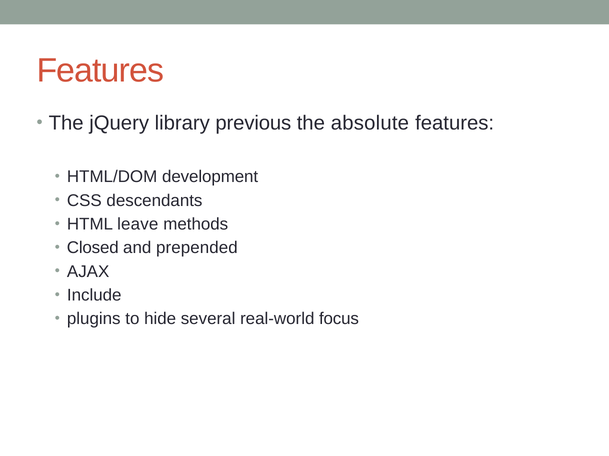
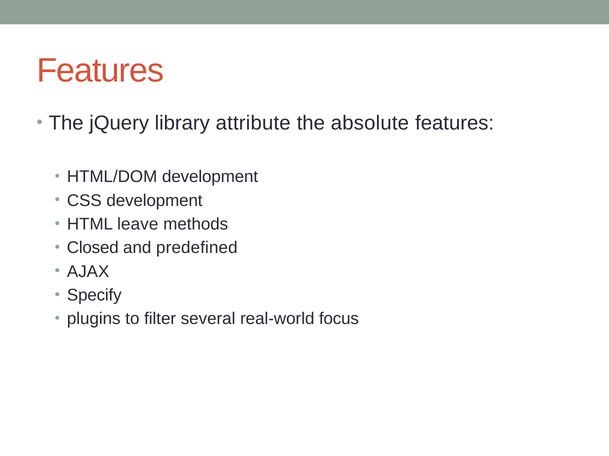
previous: previous -> attribute (253, 123)
CSS descendants: descendants -> development (155, 201)
prepended: prepended -> predefined (197, 248)
Include: Include -> Specify (94, 296)
hide: hide -> filter (160, 319)
